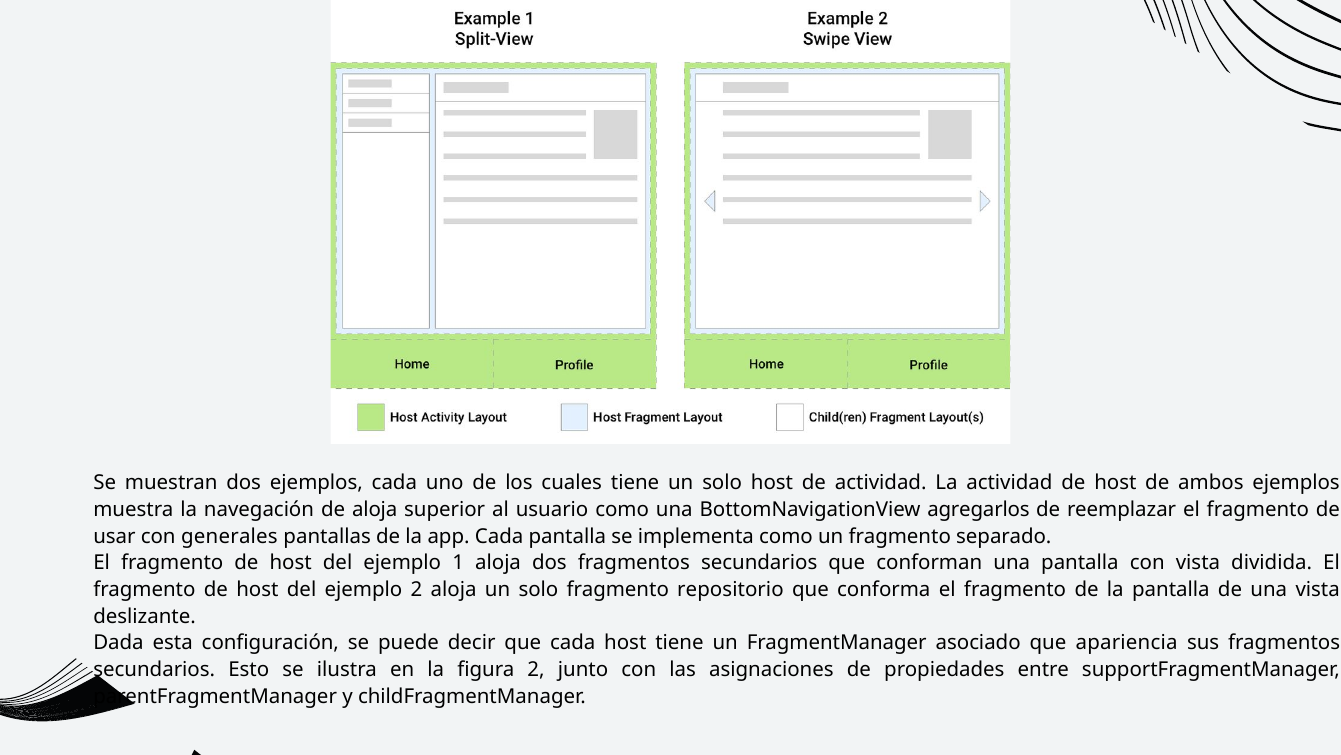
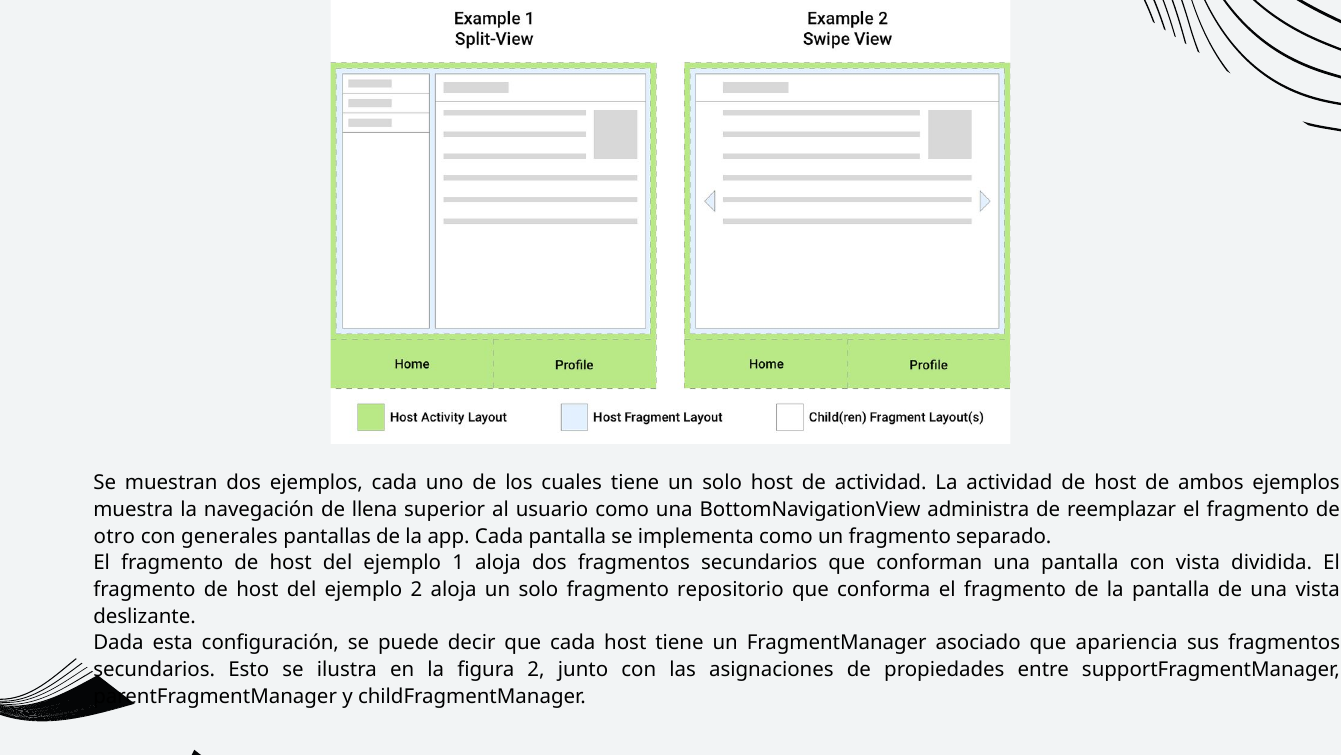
de aloja: aloja -> llena (375, 509)
agregarlos: agregarlos -> administra (978, 509)
usar: usar -> otro (114, 536)
